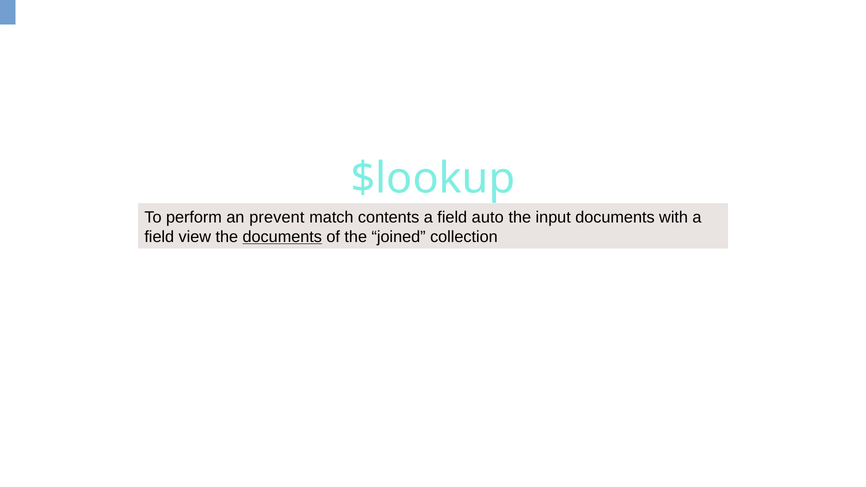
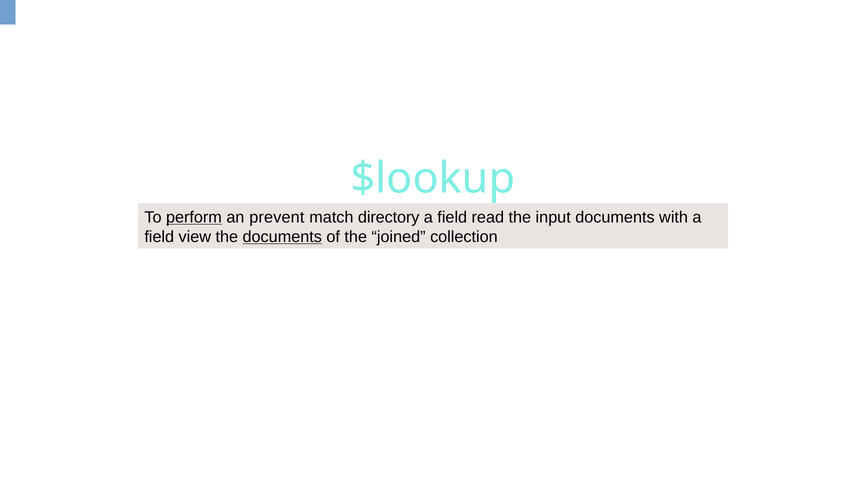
perform underline: none -> present (194, 217)
contents: contents -> directory (389, 217)
auto: auto -> read (488, 217)
